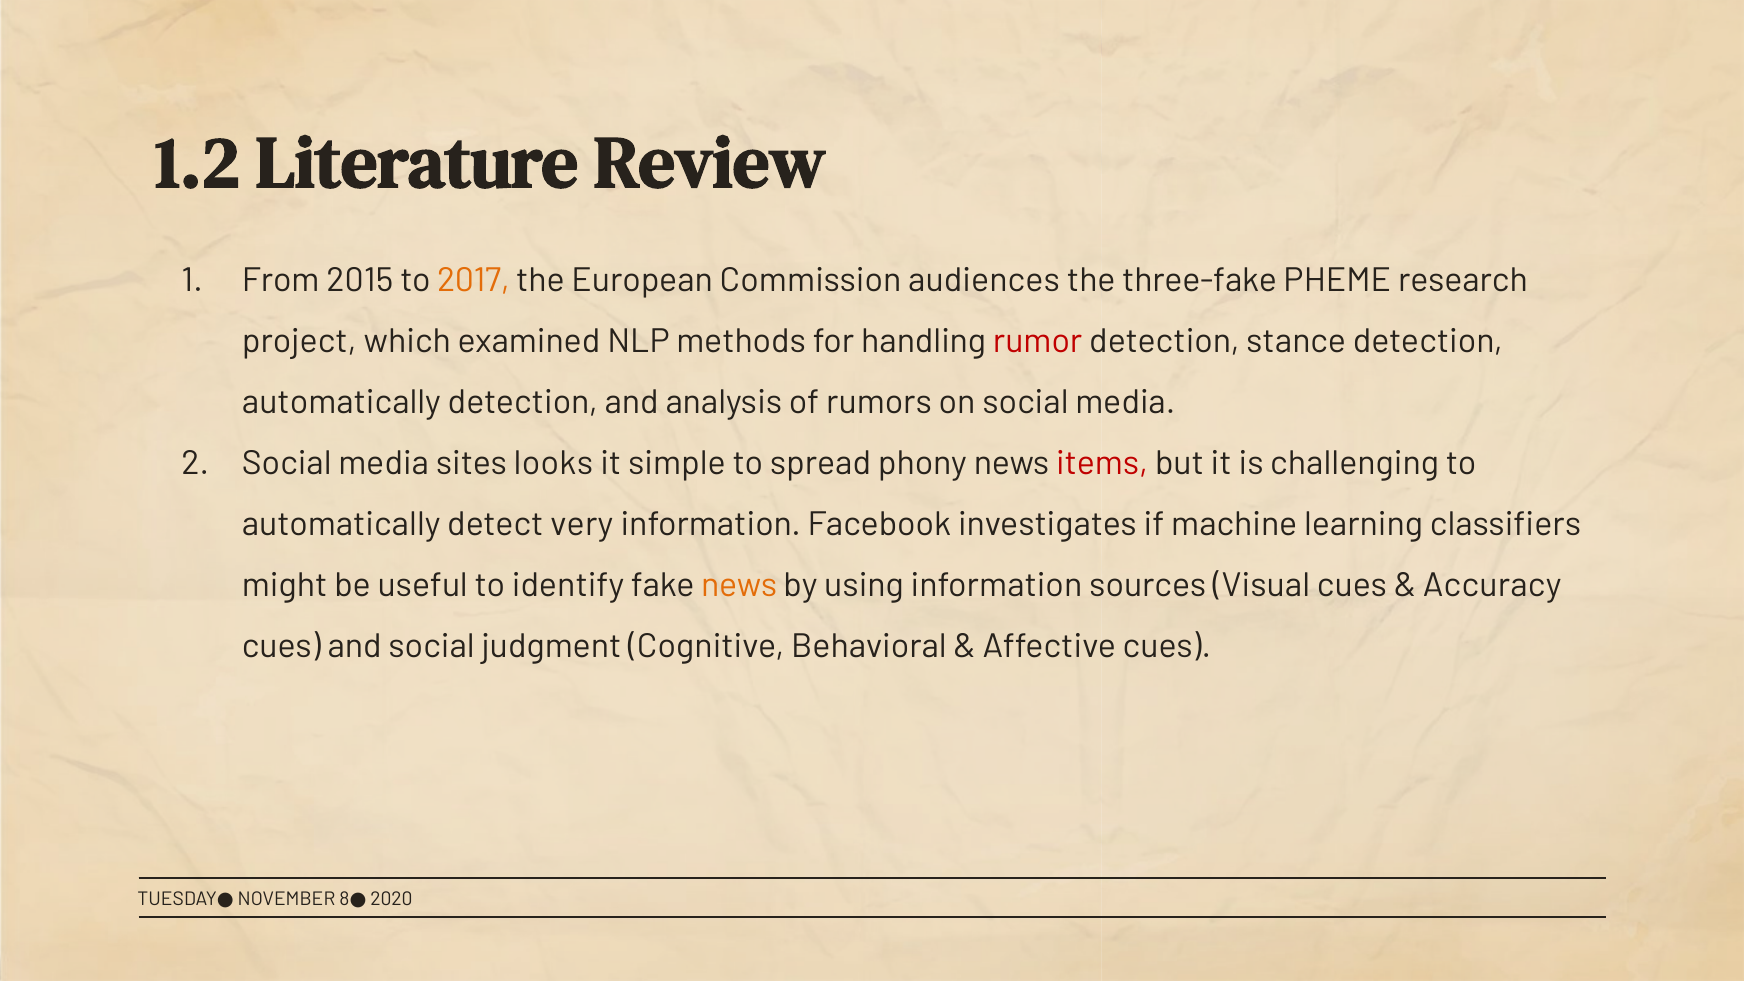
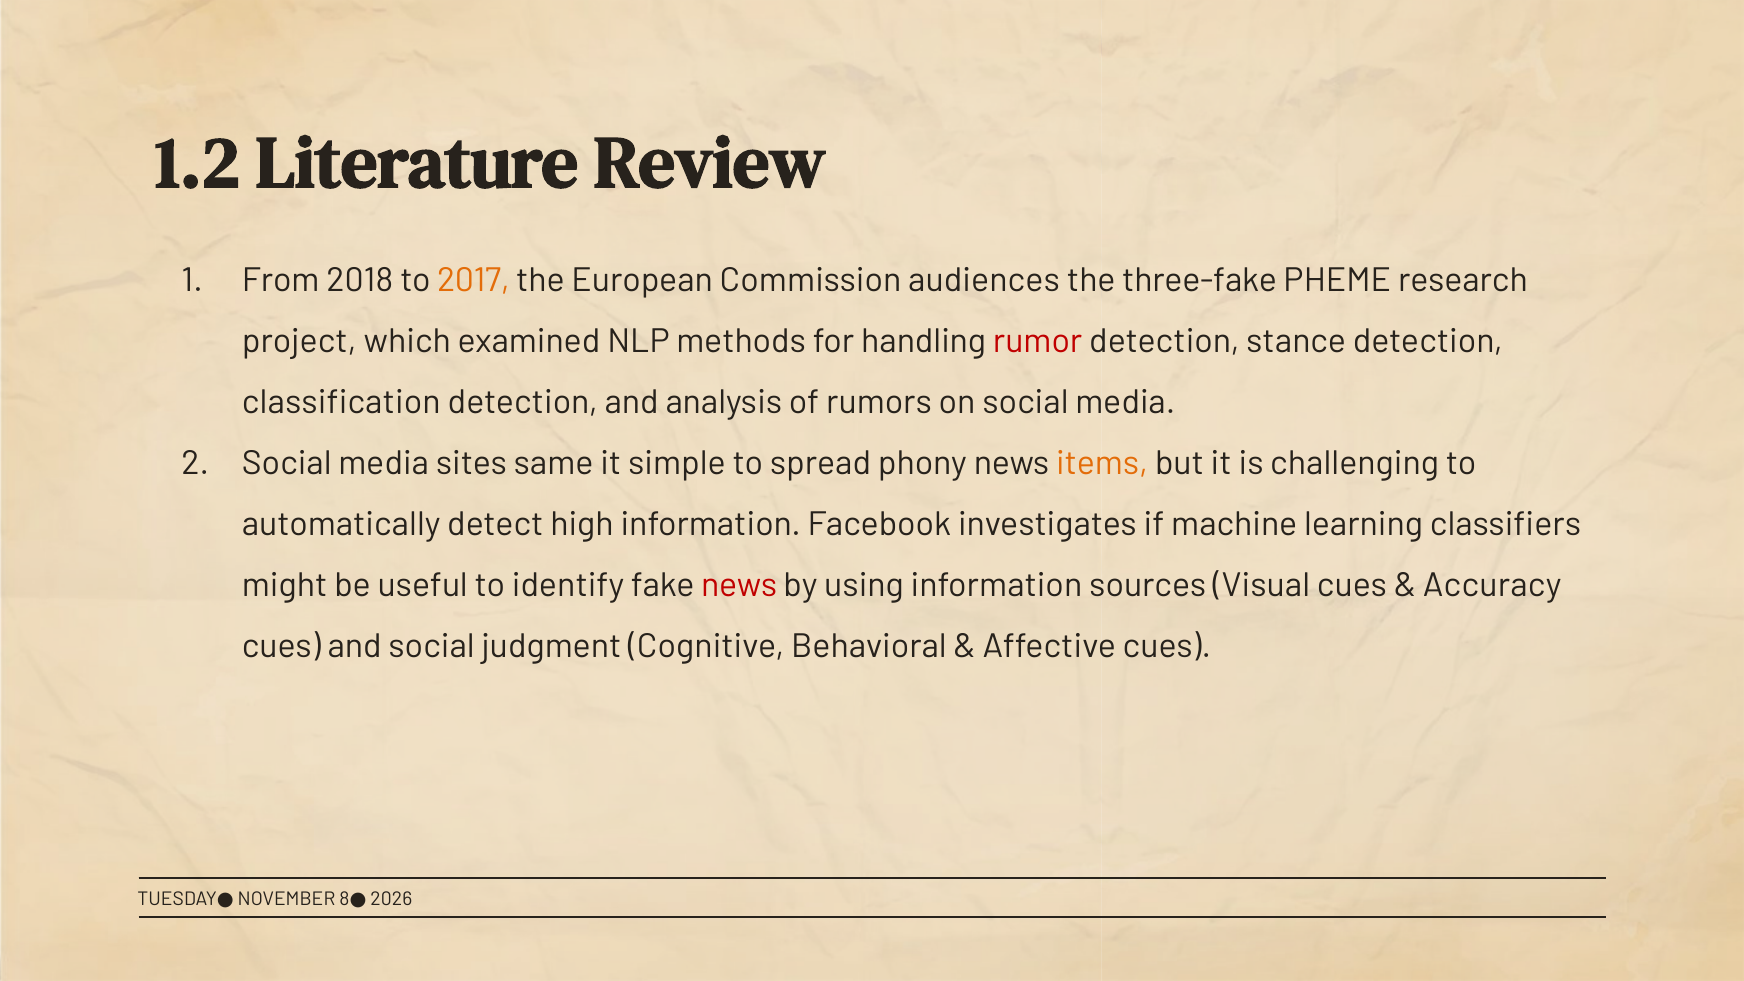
2015: 2015 -> 2018 (360, 280)
automatically: automatically -> classification (341, 402)
looks: looks -> same (554, 463)
items colour: red -> orange (1102, 463)
very: very -> high (582, 524)
news colour: orange -> red (739, 585)
2020: 2020 -> 2026 (391, 899)
